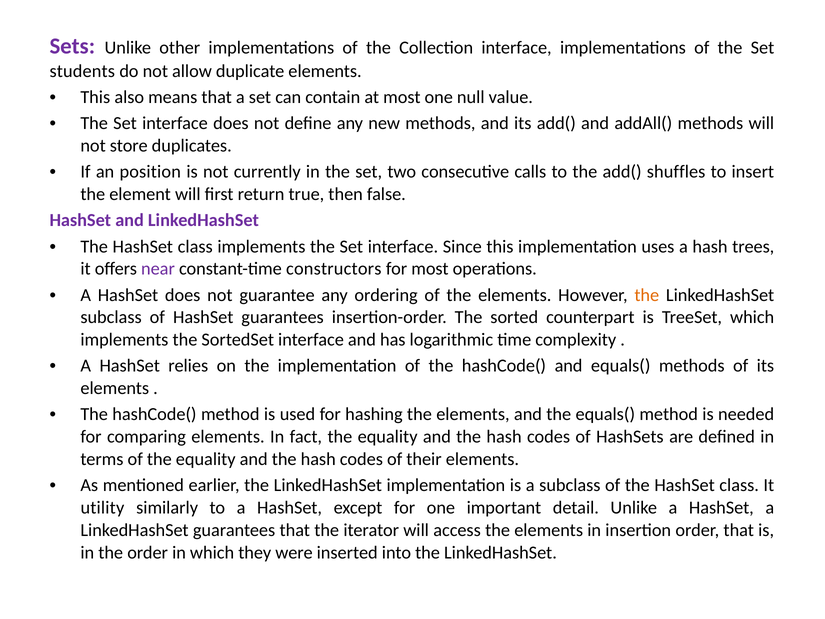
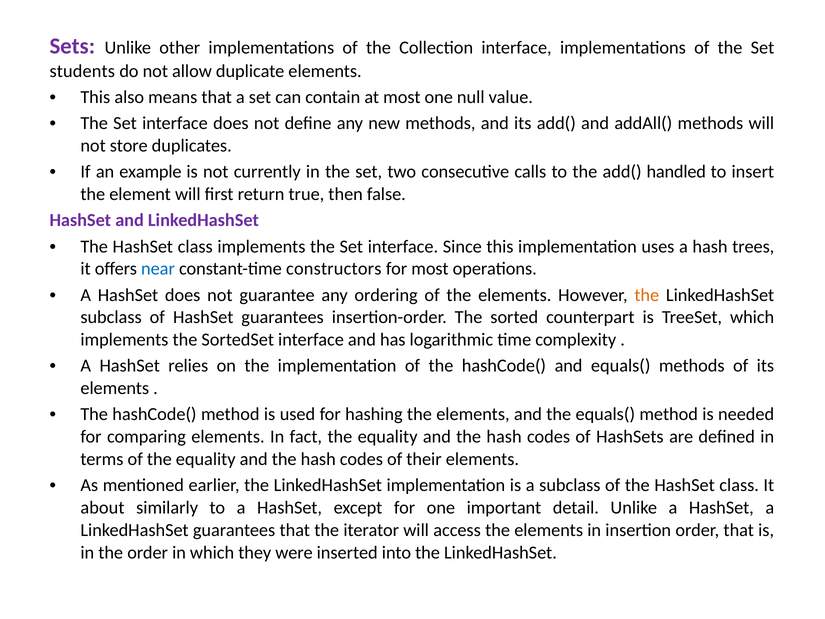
position: position -> example (150, 172)
shuffles: shuffles -> handled (676, 172)
near colour: purple -> blue (158, 269)
utility: utility -> about (102, 508)
